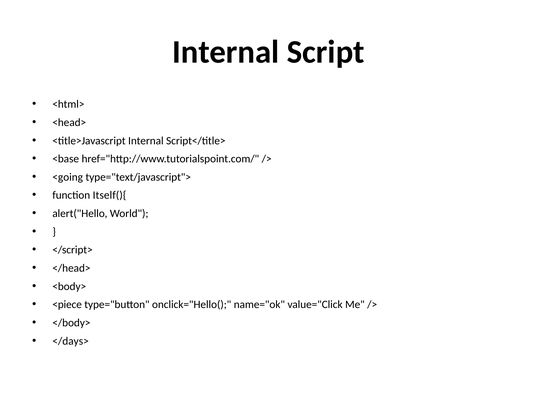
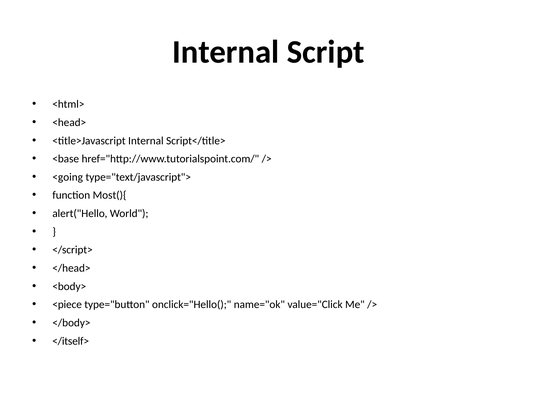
Itself(){: Itself(){ -> Most(){ (110, 195)
</days>: </days> -> </itself> (71, 341)
